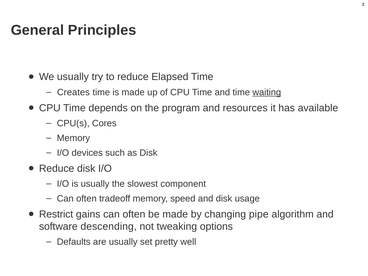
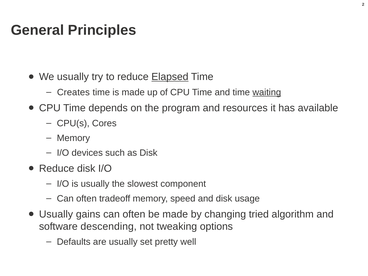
Elapsed underline: none -> present (170, 77)
Restrict: Restrict -> Usually (56, 214)
pipe: pipe -> tried (259, 214)
